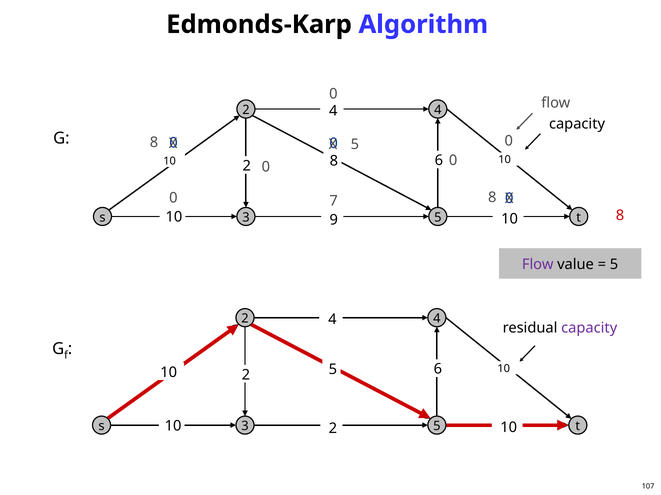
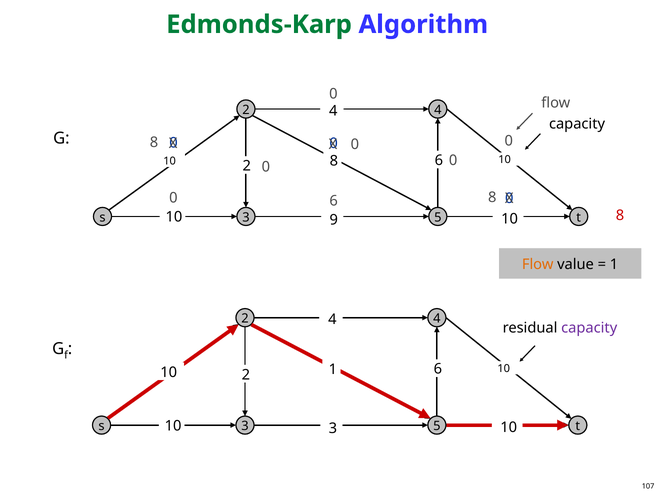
Edmonds-Karp colour: black -> green (259, 24)
8 5: 5 -> 0 (355, 144)
0 7: 7 -> 6 (334, 201)
Flow colour: purple -> orange (538, 265)
5: 5 -> 1 (614, 265)
10 5: 5 -> 1 (333, 370)
10 2: 2 -> 3 (333, 429)
